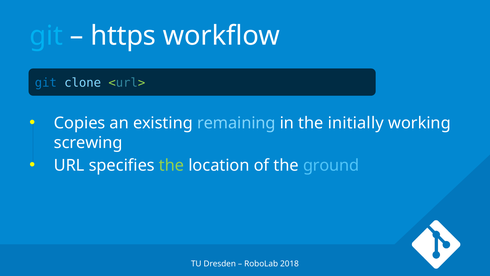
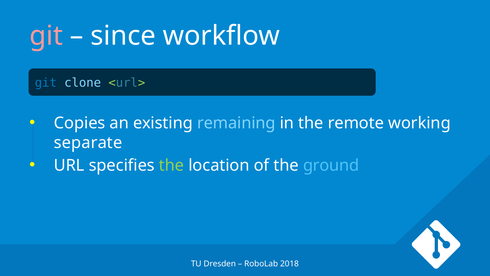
git colour: light blue -> pink (46, 36)
https: https -> since (123, 36)
initially: initially -> remote (356, 123)
screwing: screwing -> separate (88, 142)
